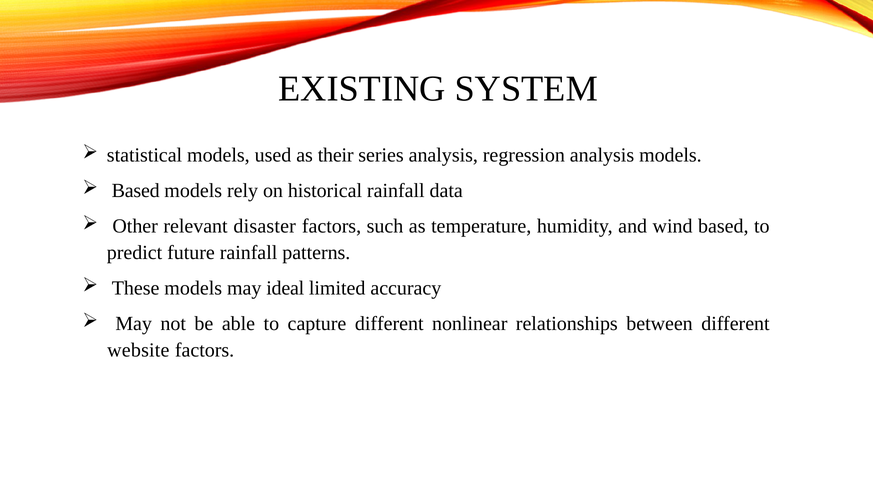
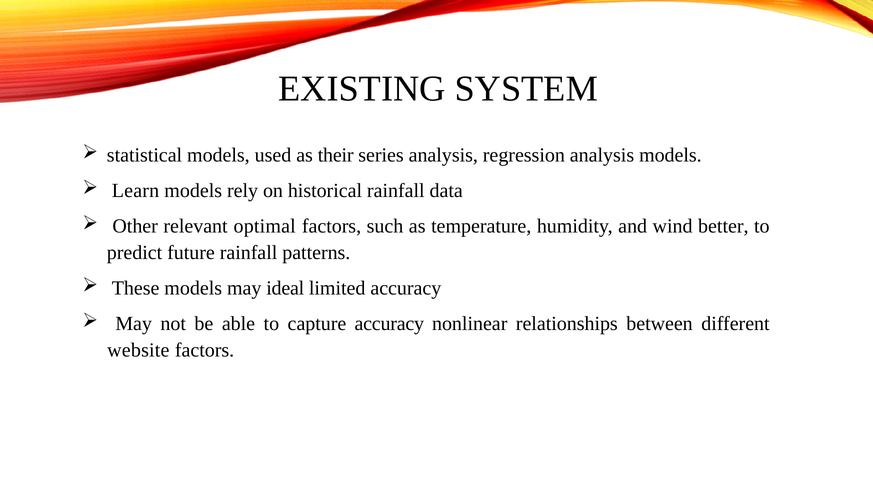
Based: Based -> Learn (135, 191)
disaster: disaster -> optimal (265, 226)
wind based: based -> better (723, 226)
capture different: different -> accuracy (389, 324)
